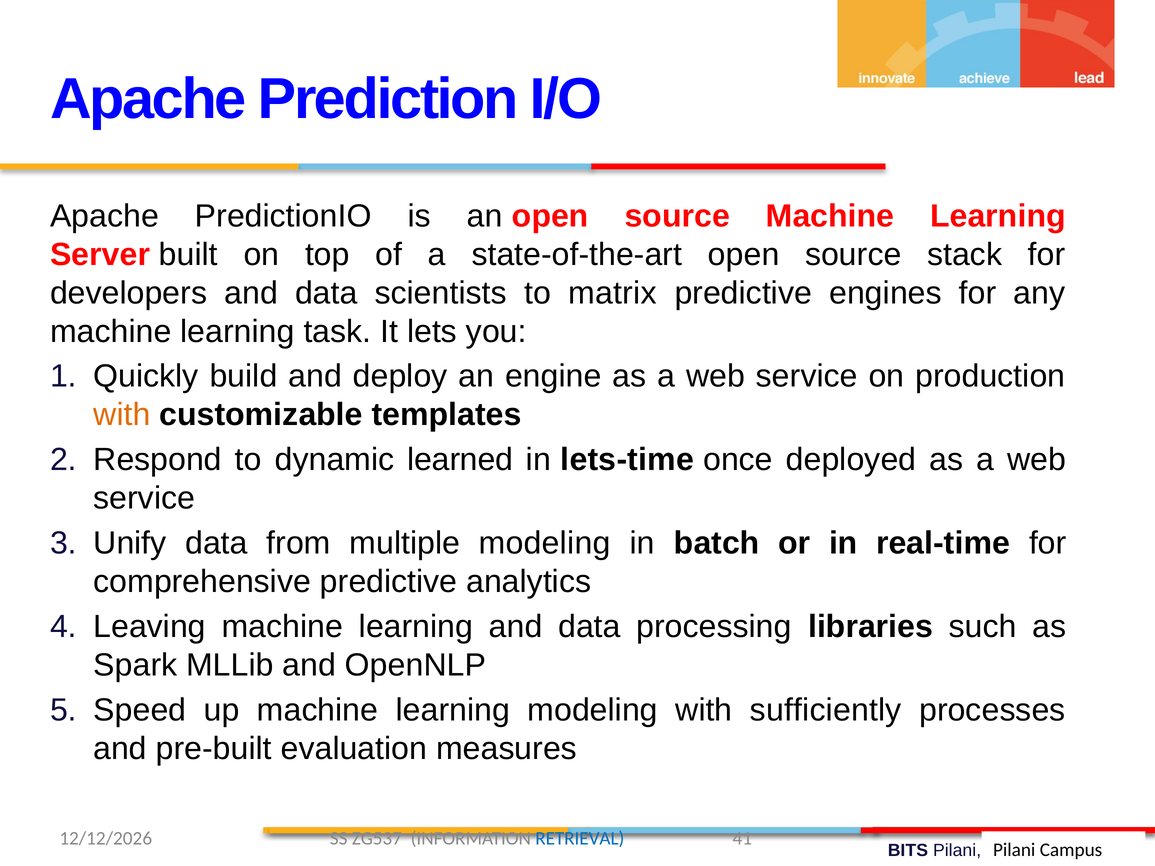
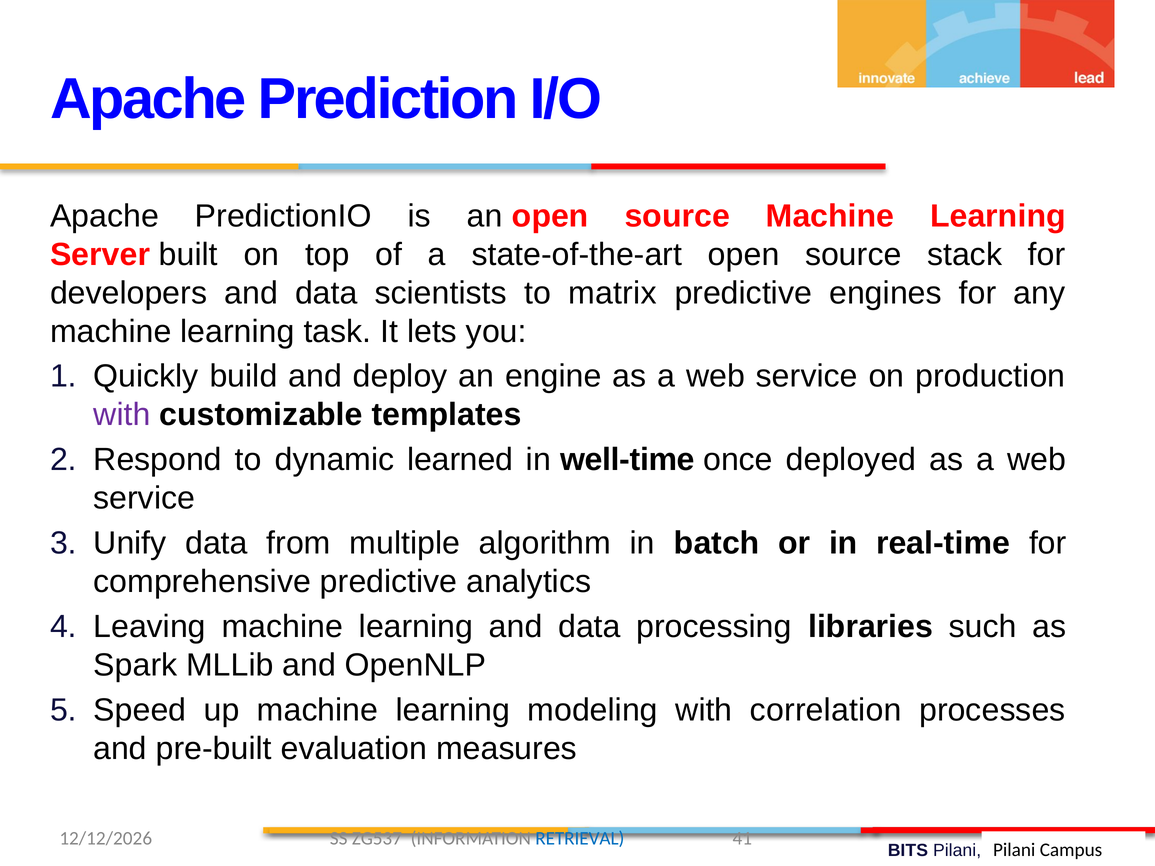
with colour: orange -> purple (122, 415)
lets-time: lets-time -> well-time (627, 460)
multiple modeling: modeling -> algorithm (545, 543)
sufficiently: sufficiently -> correlation (826, 710)
